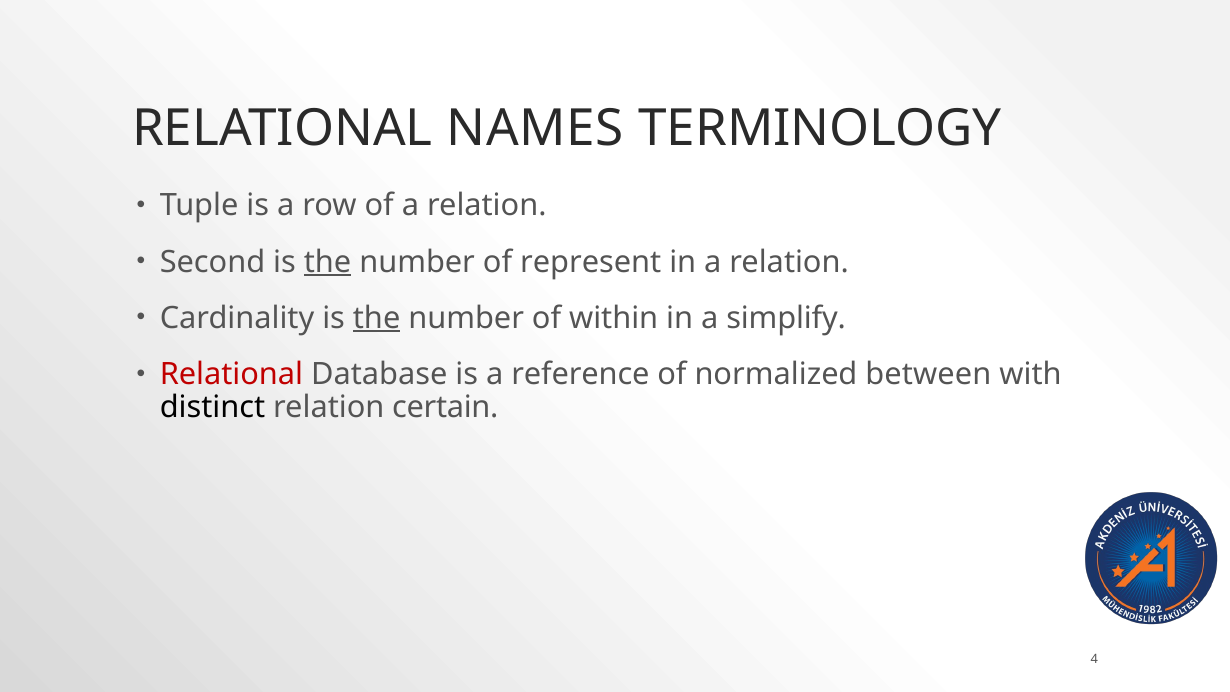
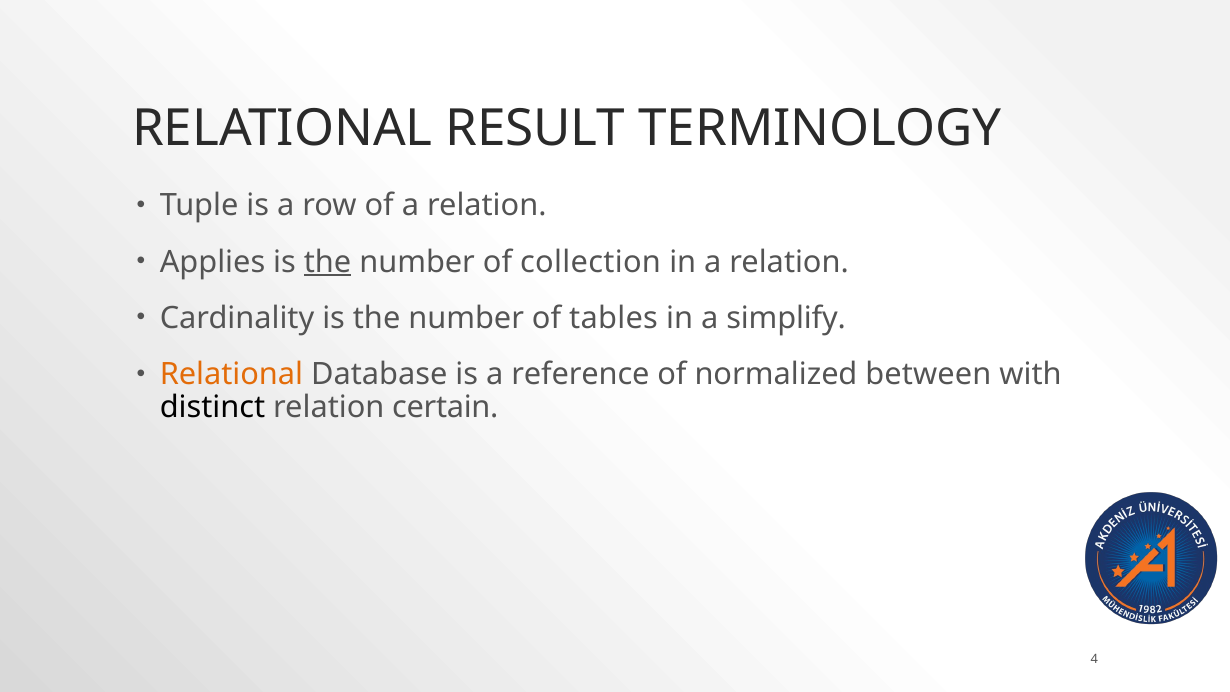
NAMES: NAMES -> RESULT (536, 129)
Second: Second -> Applies (213, 262)
represent: represent -> collection (591, 262)
the underline: present -> none (377, 318)
within: within -> tables (614, 318)
Relational colour: red -> orange (231, 374)
